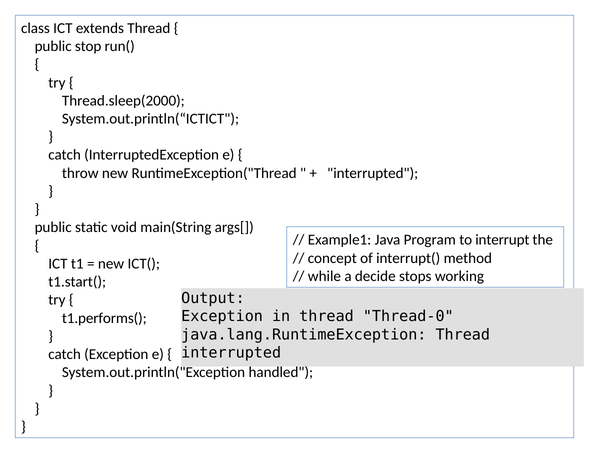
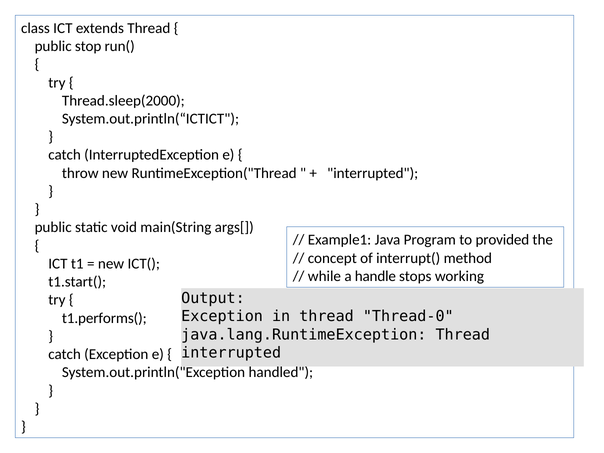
interrupt: interrupt -> provided (502, 240)
decide: decide -> handle (375, 276)
